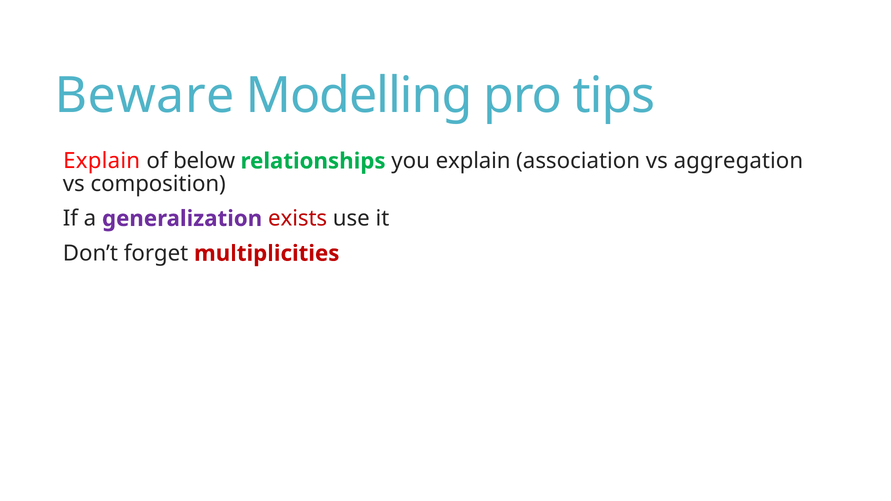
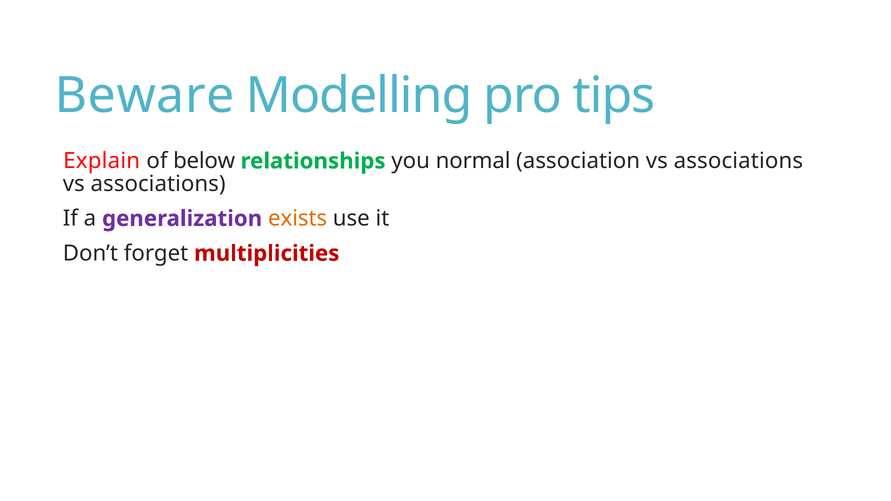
you explain: explain -> normal (473, 161)
association vs aggregation: aggregation -> associations (738, 161)
composition: composition -> associations (158, 184)
exists colour: red -> orange (298, 219)
